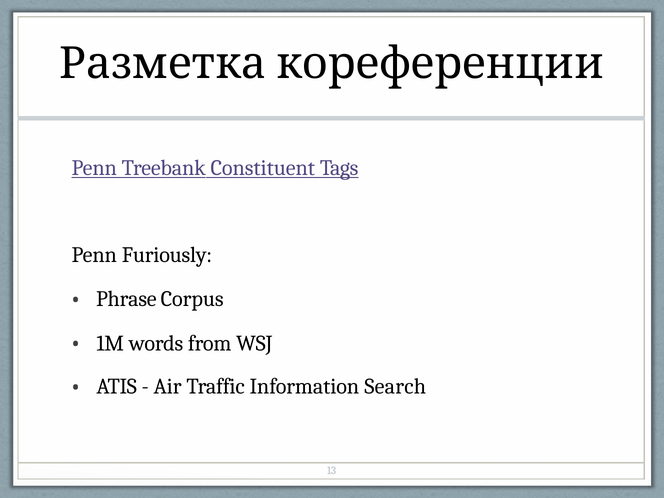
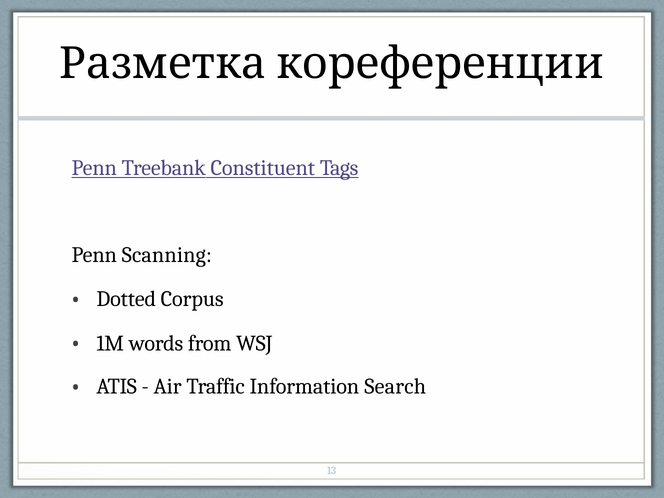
Furiously: Furiously -> Scanning (167, 255)
Phrase: Phrase -> Dotted (126, 299)
